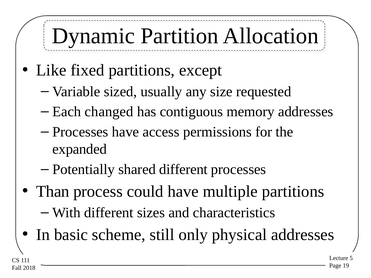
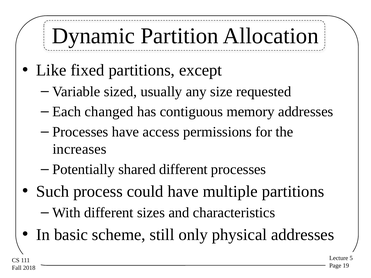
expanded: expanded -> increases (79, 149)
Than: Than -> Such (53, 192)
